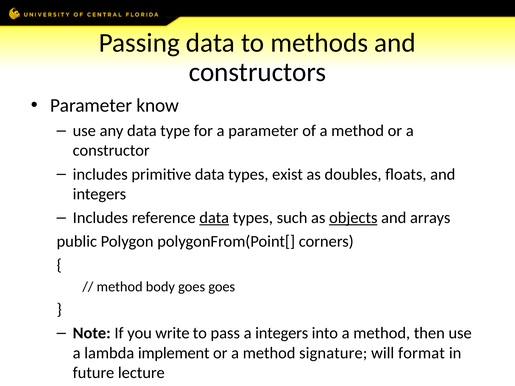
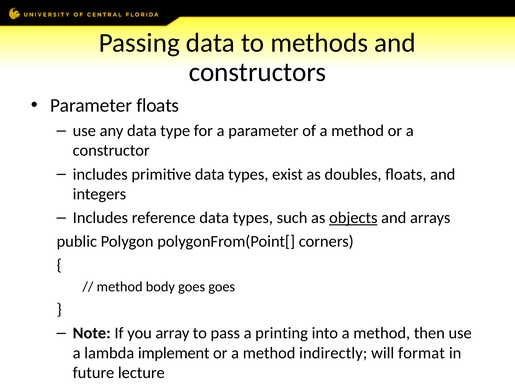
Parameter know: know -> floats (158, 106)
data underline: present -> none (214, 218)
write: write -> array (172, 333)
a integers: integers -> printing (282, 333)
signature: signature -> indirectly (333, 353)
